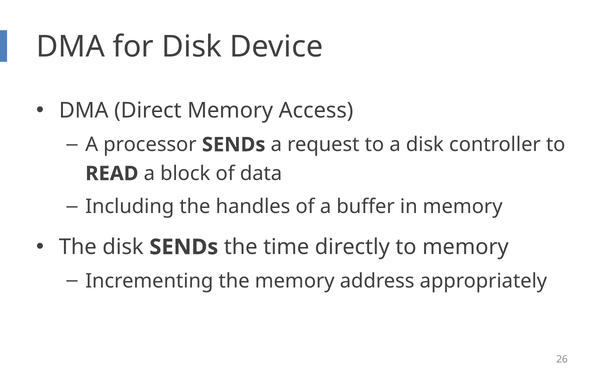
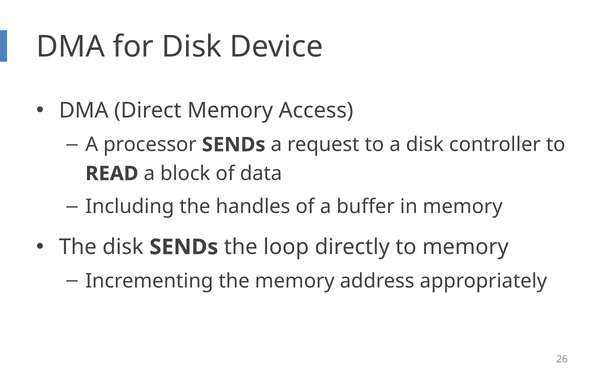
time: time -> loop (286, 247)
